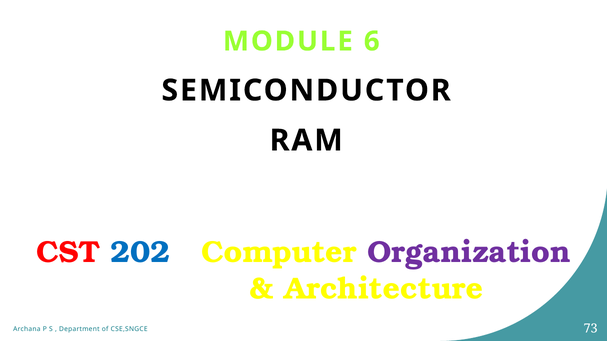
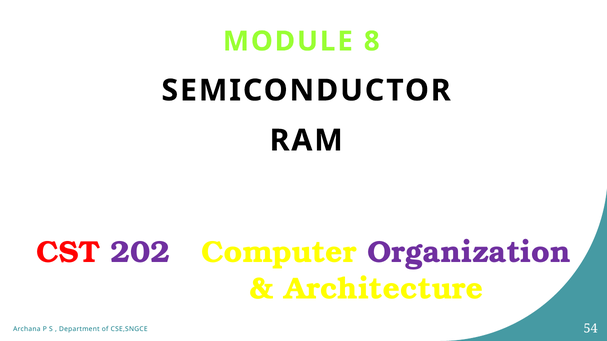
6: 6 -> 8 (372, 41)
202 colour: blue -> purple (140, 253)
73: 73 -> 54 (591, 329)
